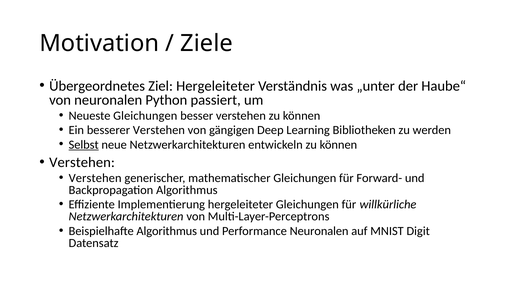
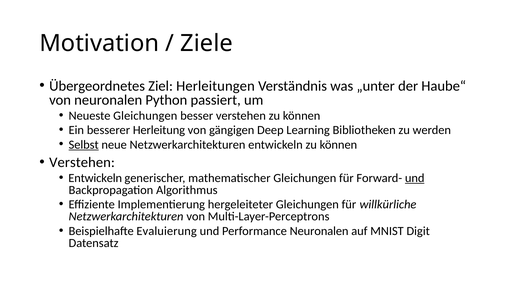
Ziel Hergeleiteter: Hergeleiteter -> Herleitungen (215, 86)
besserer Verstehen: Verstehen -> Herleitung (159, 130)
Verstehen: Verstehen -> Entwickeln (95, 178)
und underline: none -> present (415, 178)
Beispielhafte Algorithmus: Algorithmus -> Evaluierung (167, 231)
